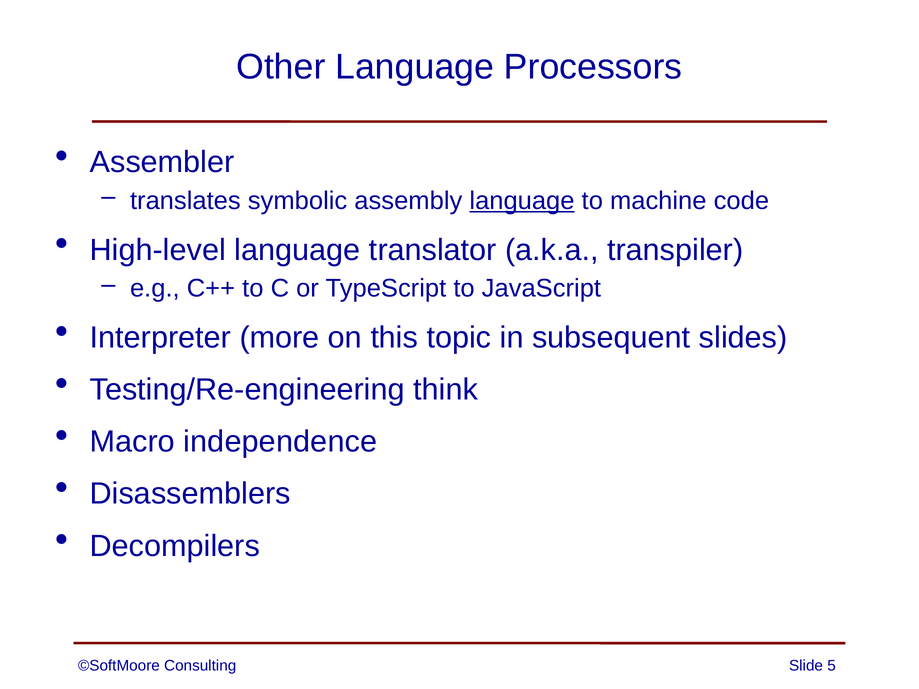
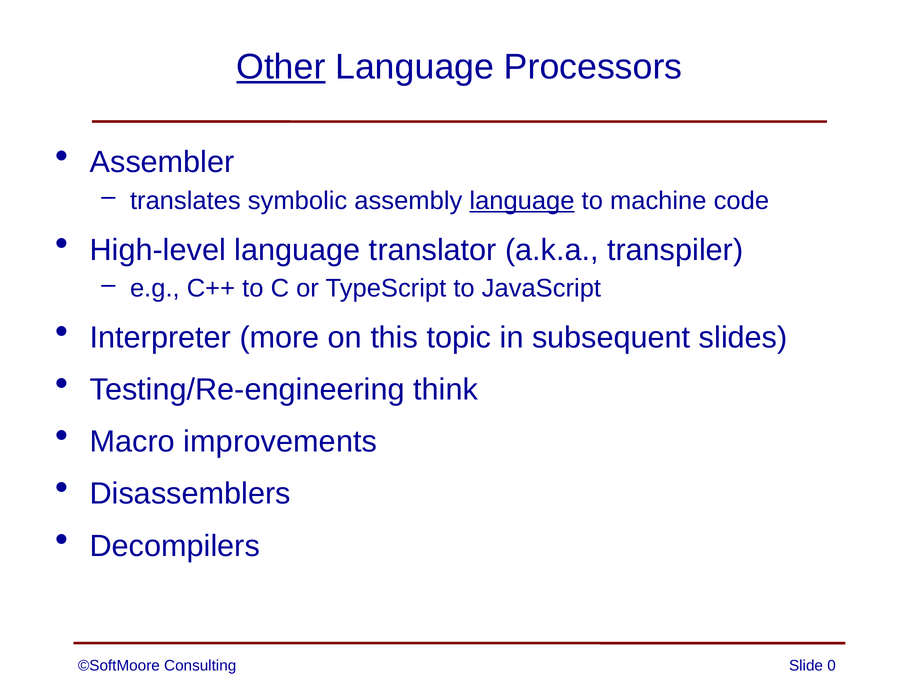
Other underline: none -> present (281, 67)
independence: independence -> improvements (280, 442)
5: 5 -> 0 (832, 666)
